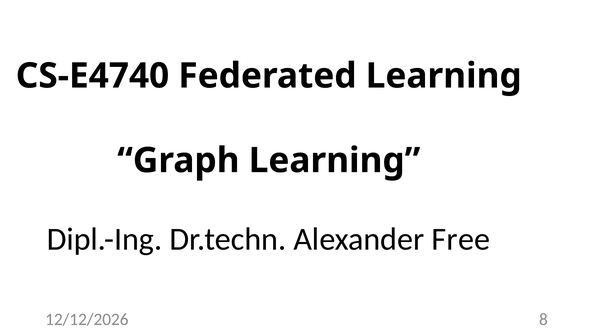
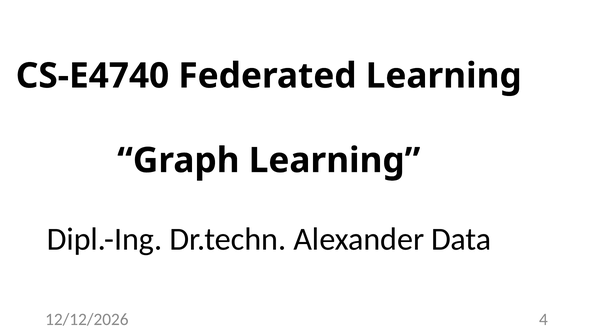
Free: Free -> Data (461, 239)
8: 8 -> 4 (543, 319)
